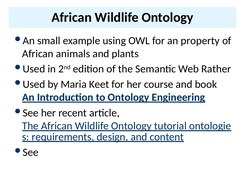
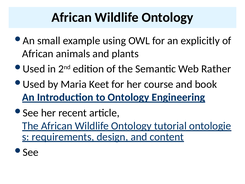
property: property -> explicitly (200, 41)
